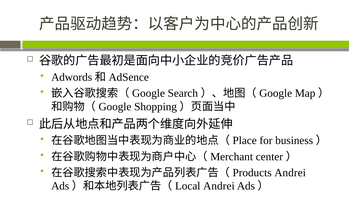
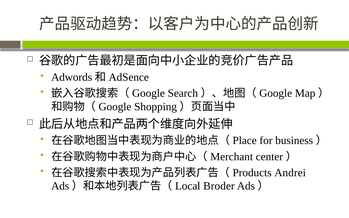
Andrei: Andrei -> Broder (219, 186)
